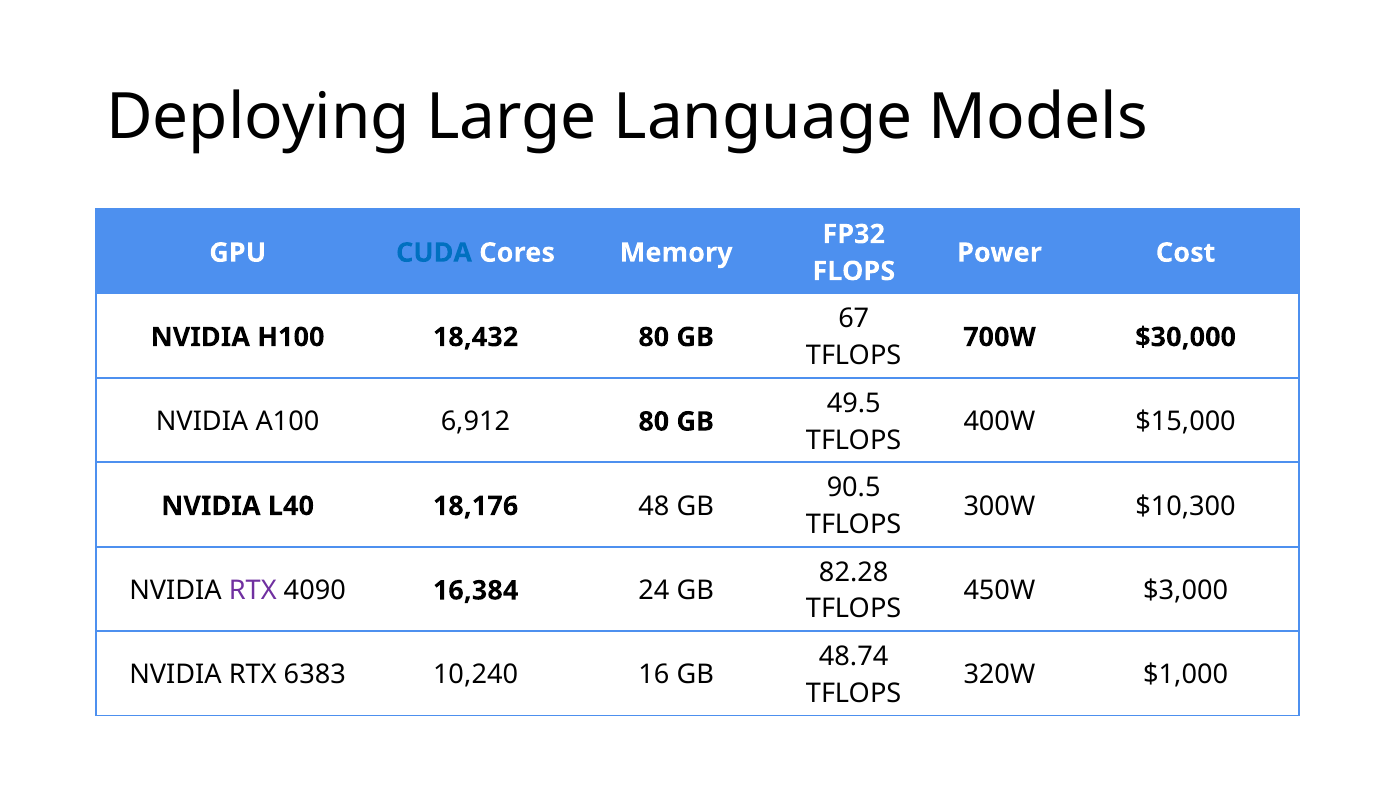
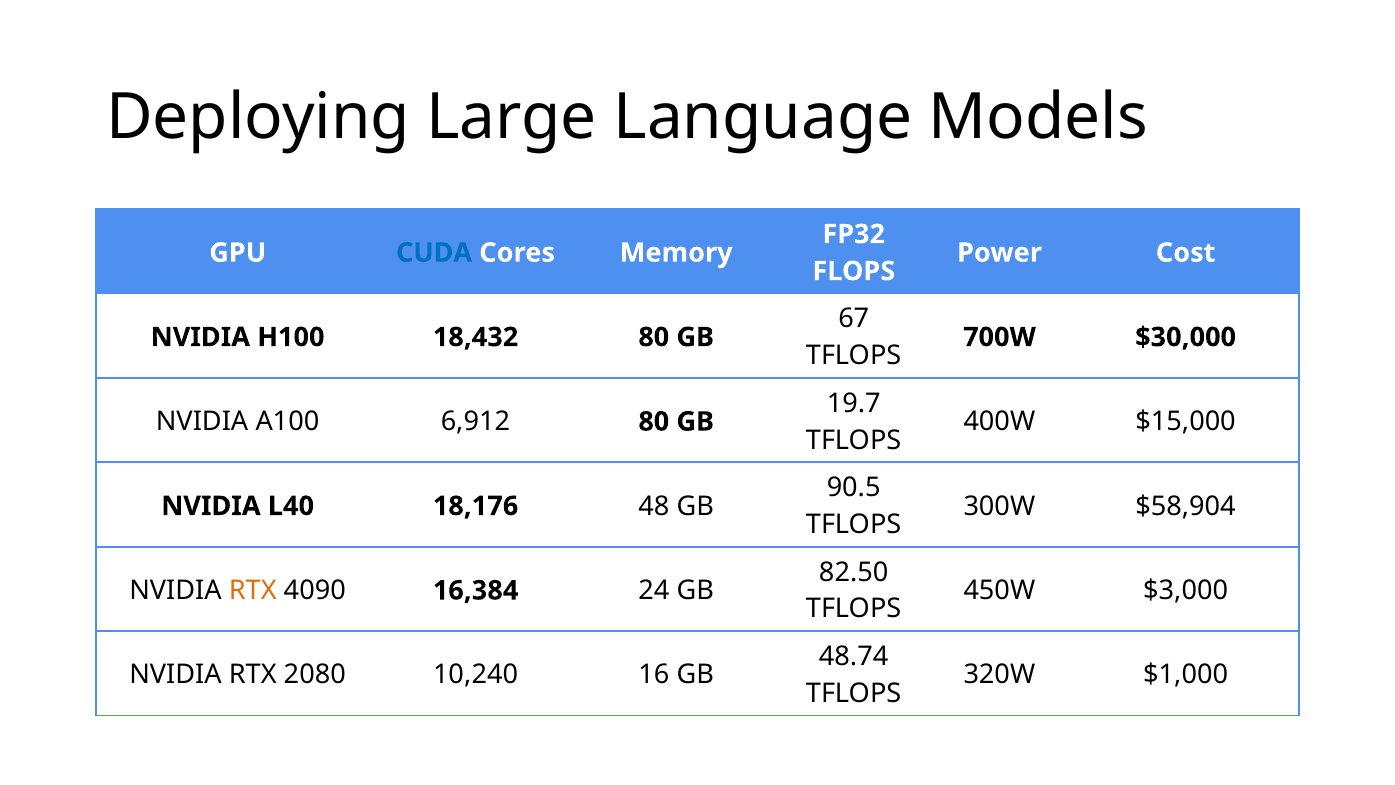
49.5: 49.5 -> 19.7 (854, 403)
$10,300: $10,300 -> $58,904 (1186, 506)
82.28: 82.28 -> 82.50 (854, 572)
RTX colour: purple -> orange (253, 590)
6383: 6383 -> 2080 (315, 675)
